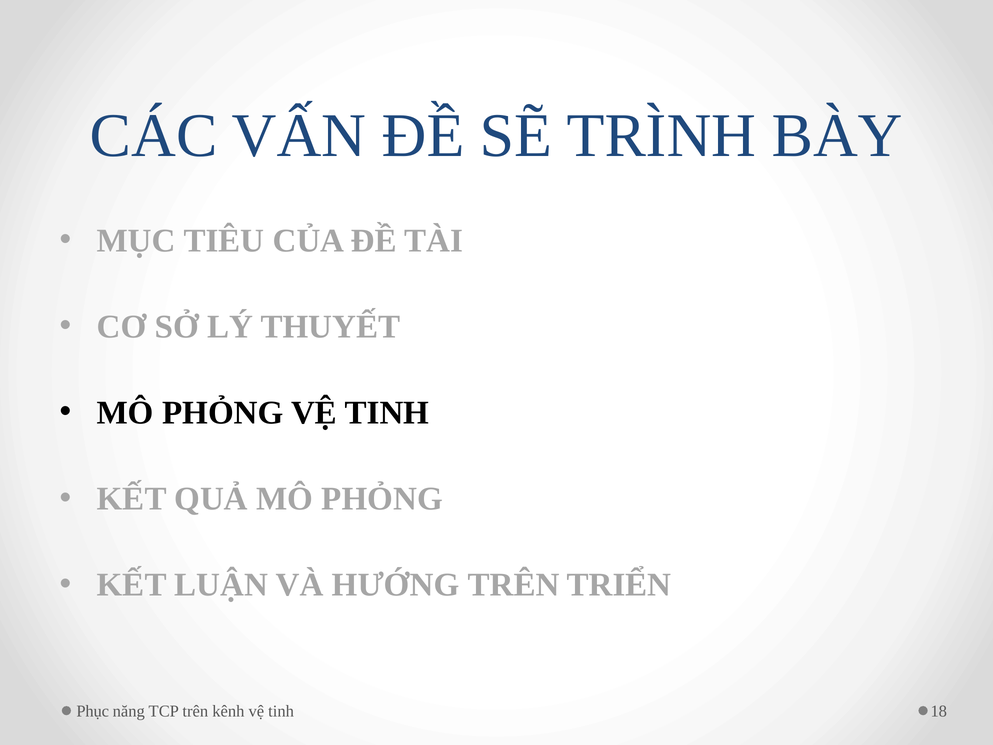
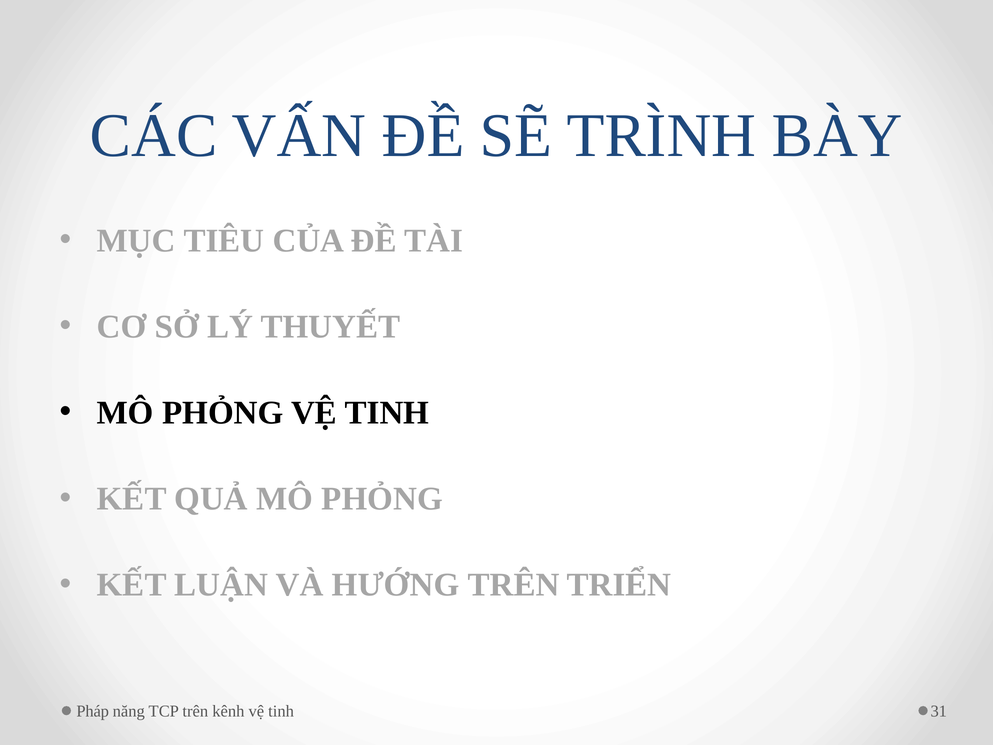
Phục: Phục -> Pháp (93, 711)
18: 18 -> 31 (939, 711)
